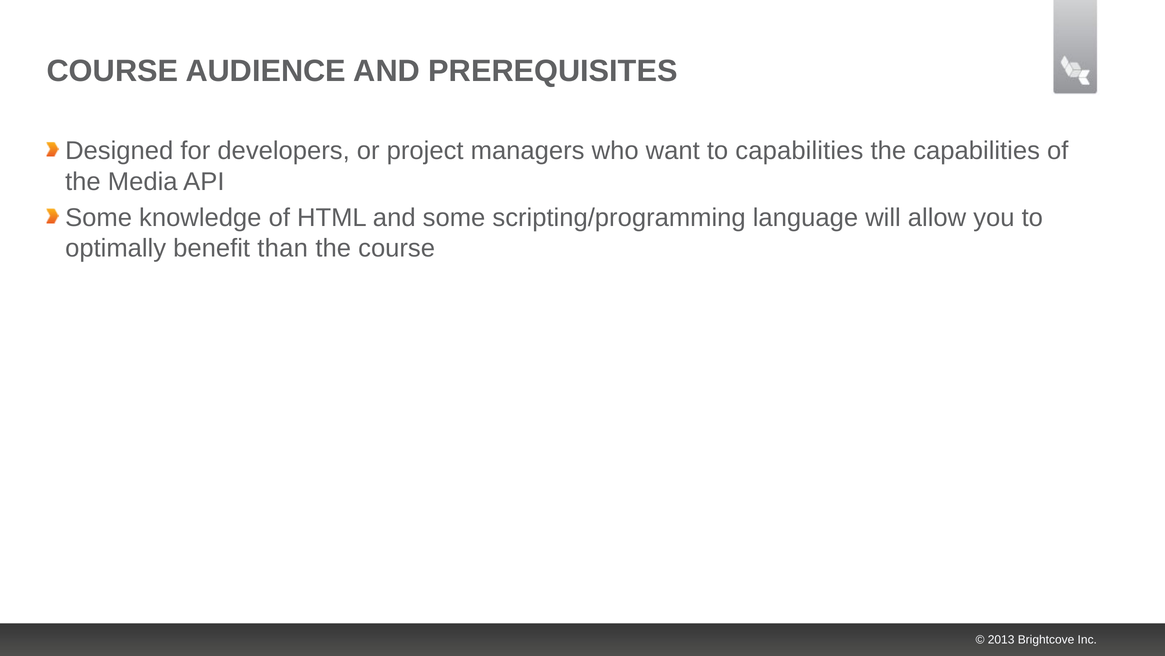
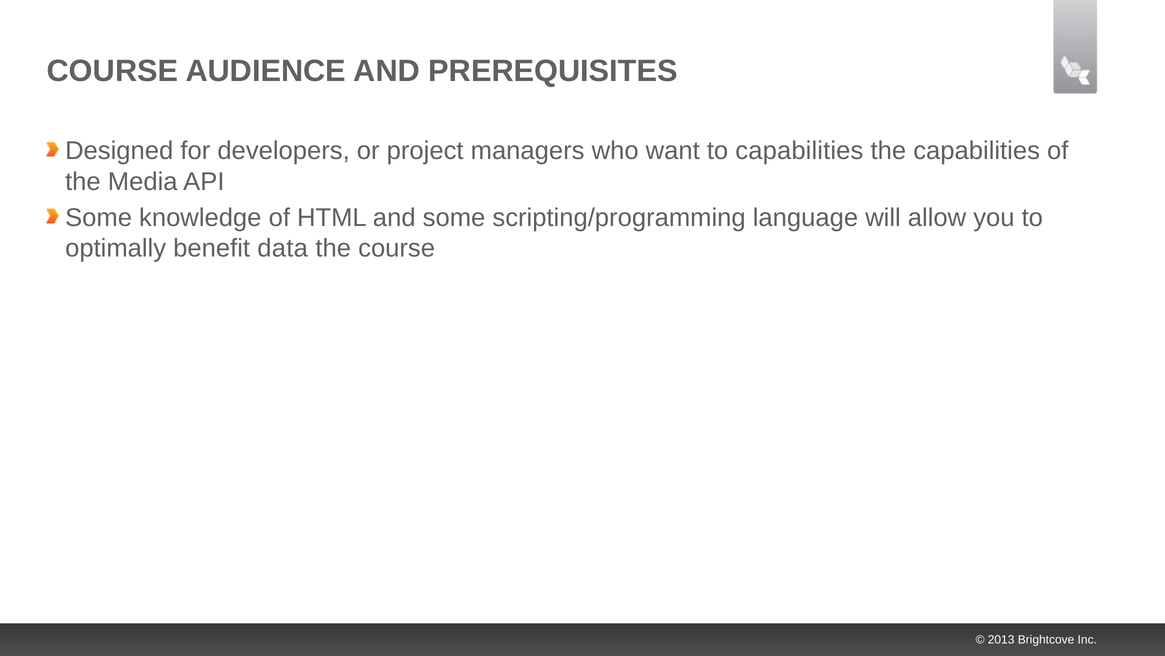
than: than -> data (283, 248)
